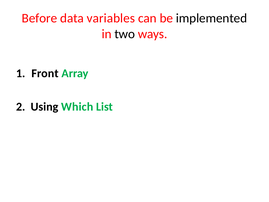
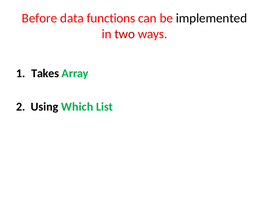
variables: variables -> functions (111, 18)
two colour: black -> red (125, 34)
Front: Front -> Takes (45, 73)
